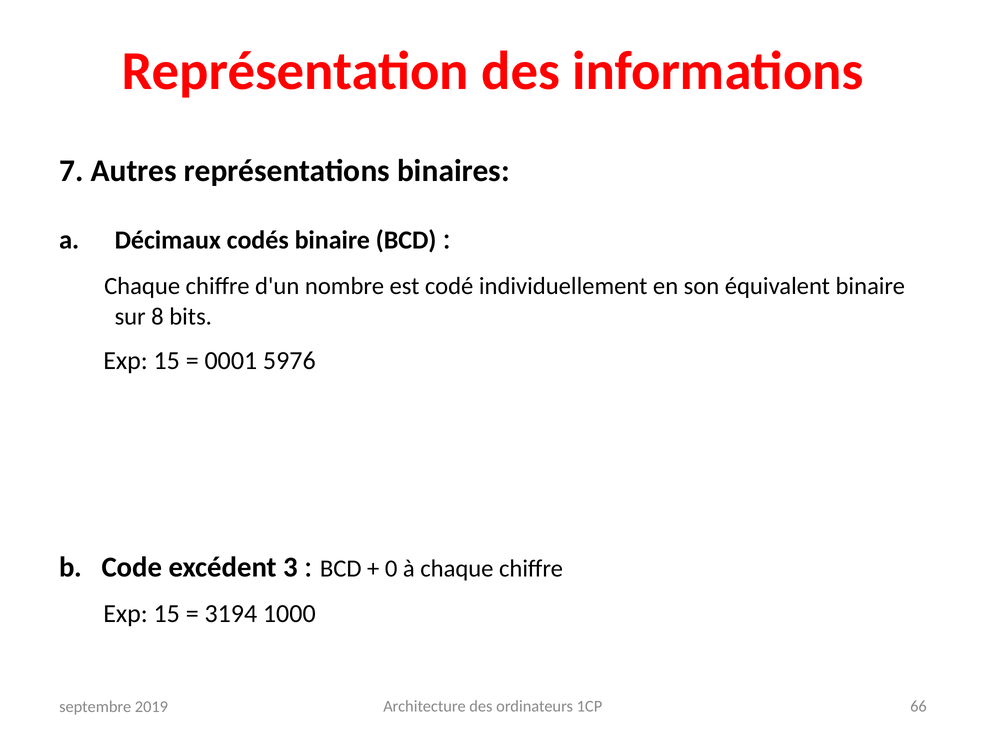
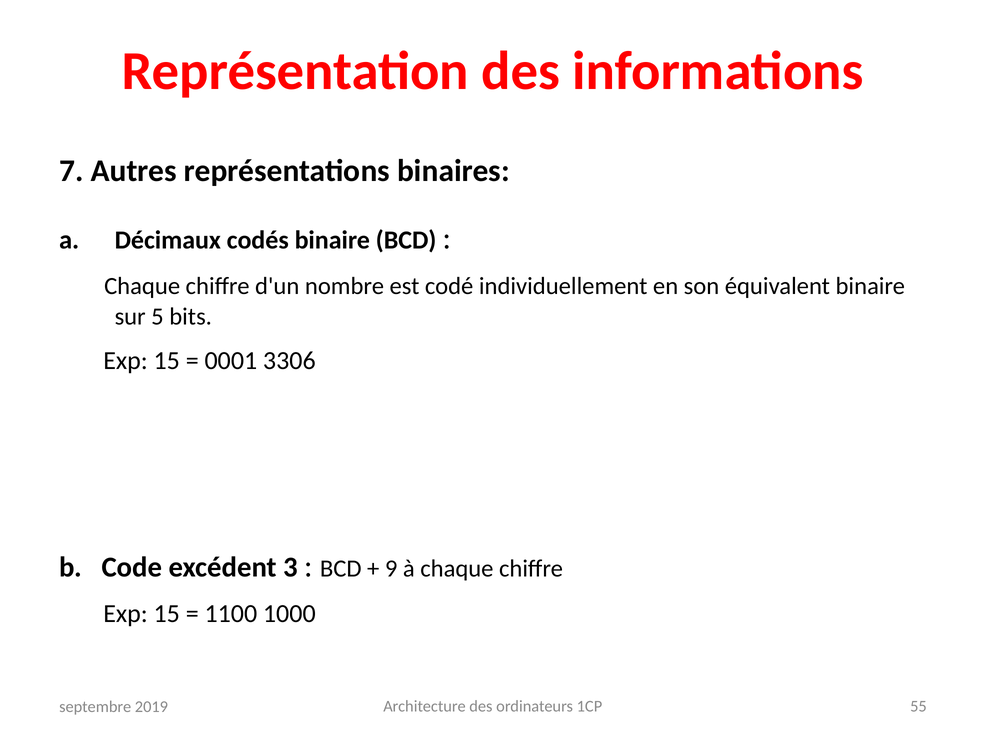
8: 8 -> 5 (157, 317)
5976: 5976 -> 3306 (289, 360)
0: 0 -> 9 (391, 568)
3194: 3194 -> 1100 (231, 613)
66: 66 -> 55 (919, 706)
